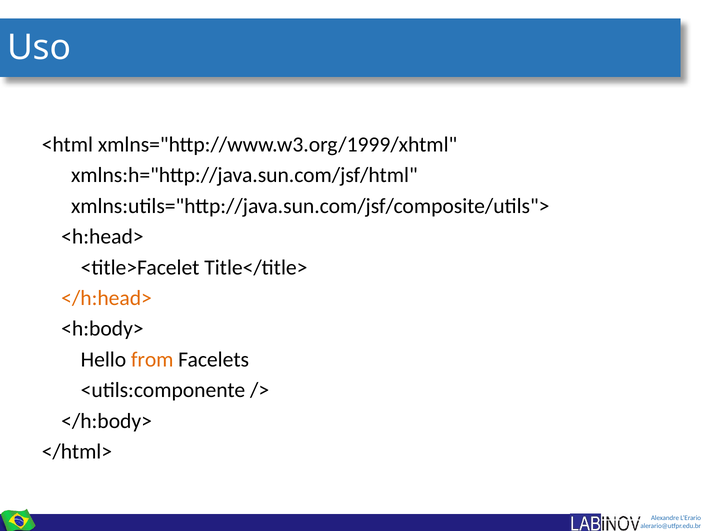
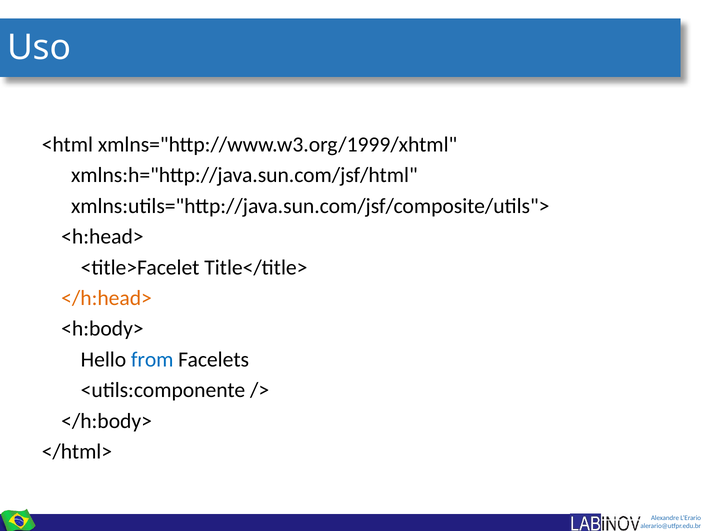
from colour: orange -> blue (152, 360)
